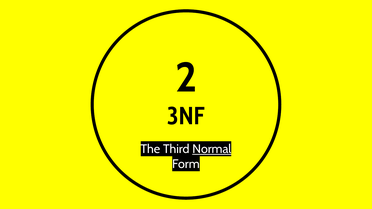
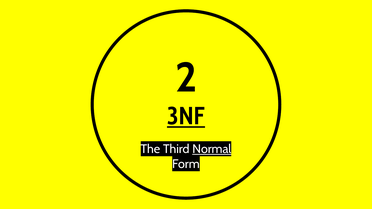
3NF underline: none -> present (186, 116)
